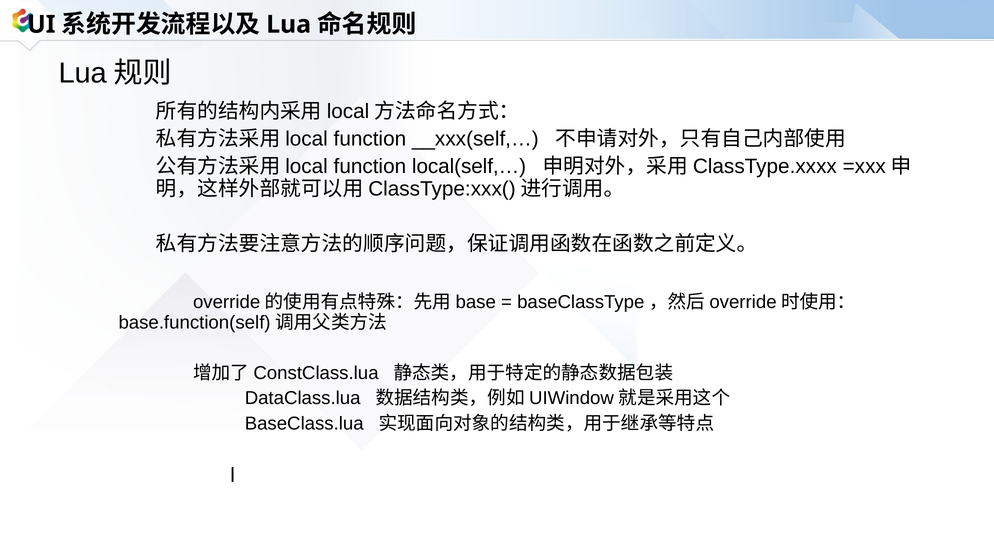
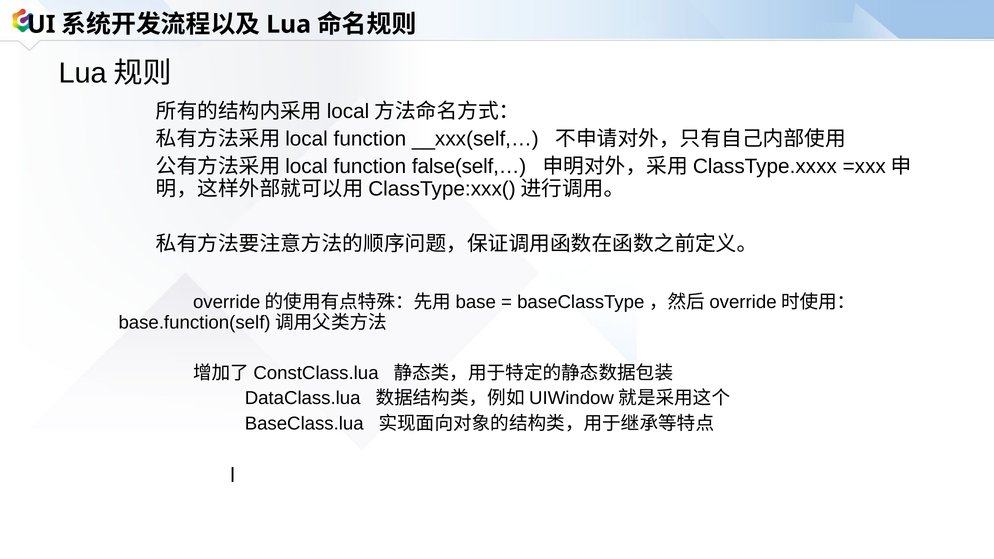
local(self,…: local(self,… -> false(self,… (469, 167)
